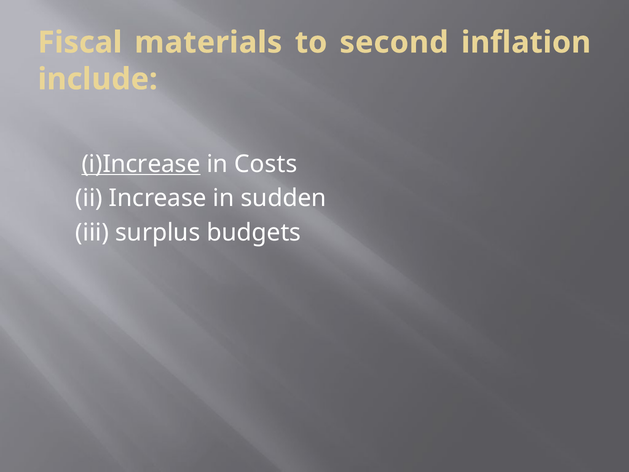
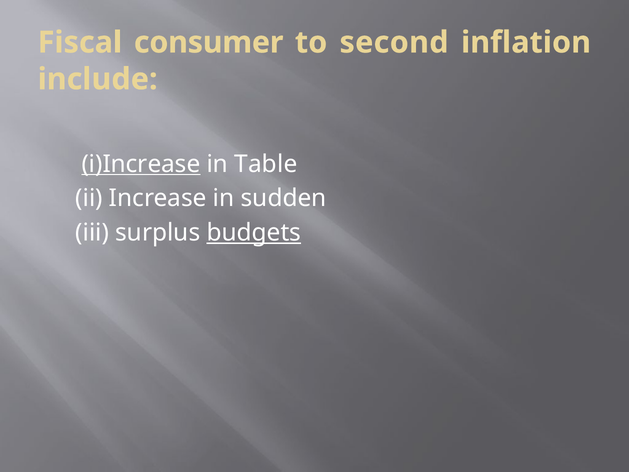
materials: materials -> consumer (209, 42)
Costs: Costs -> Table (266, 164)
budgets underline: none -> present (254, 232)
